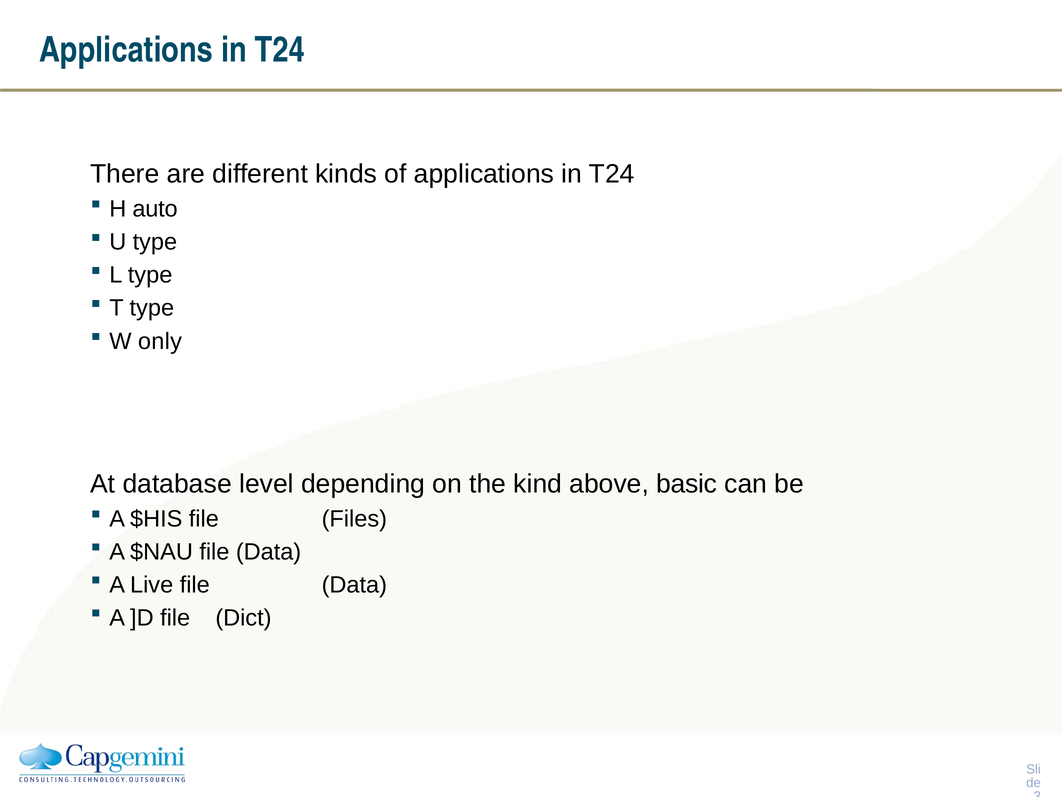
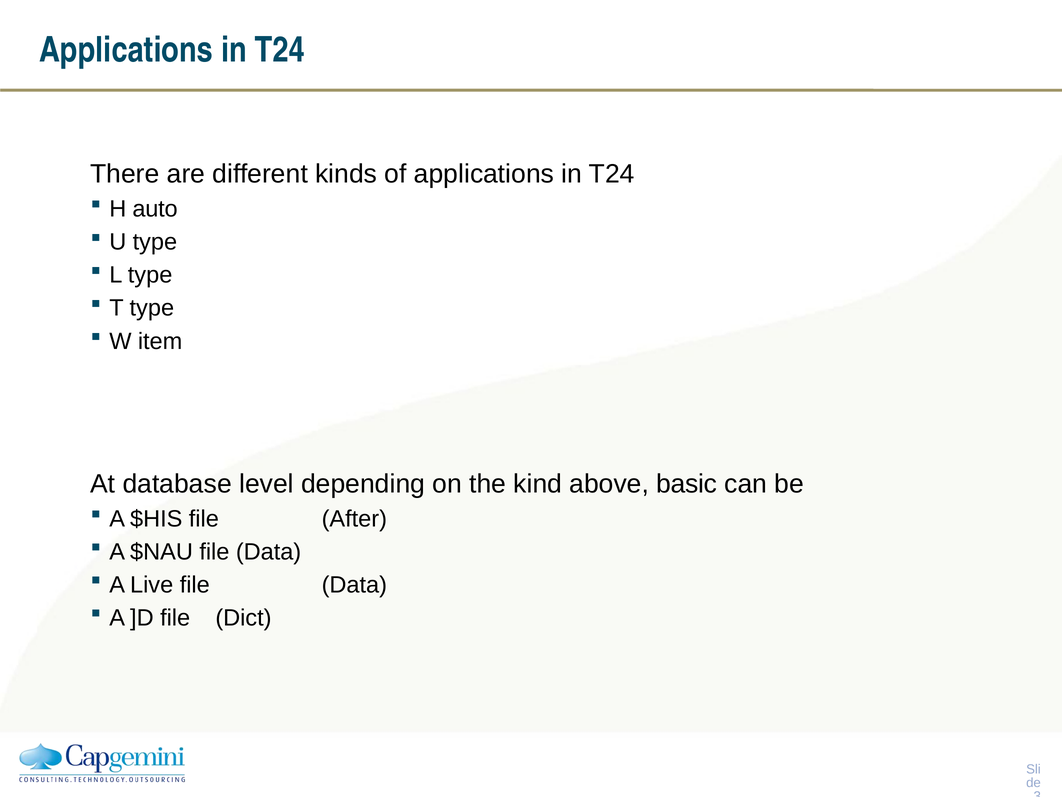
only: only -> item (160, 341)
Files: Files -> After (354, 519)
